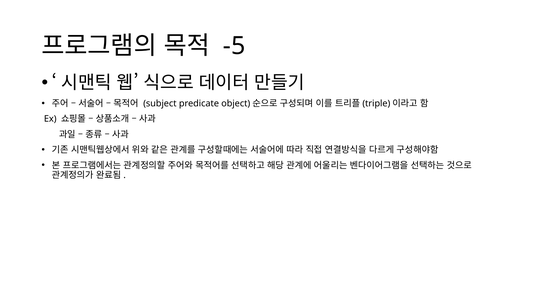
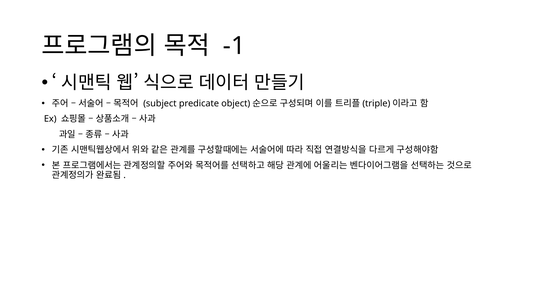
-5: -5 -> -1 (234, 46)
